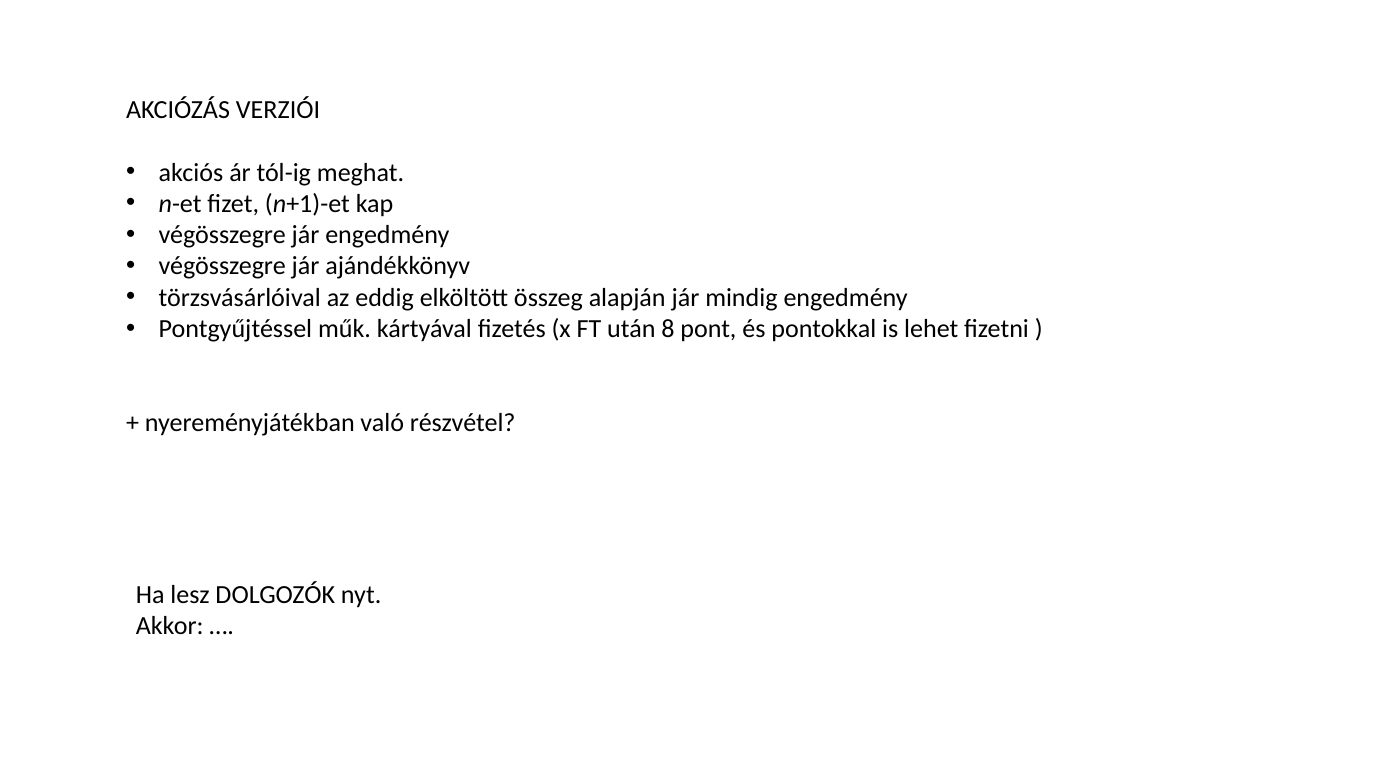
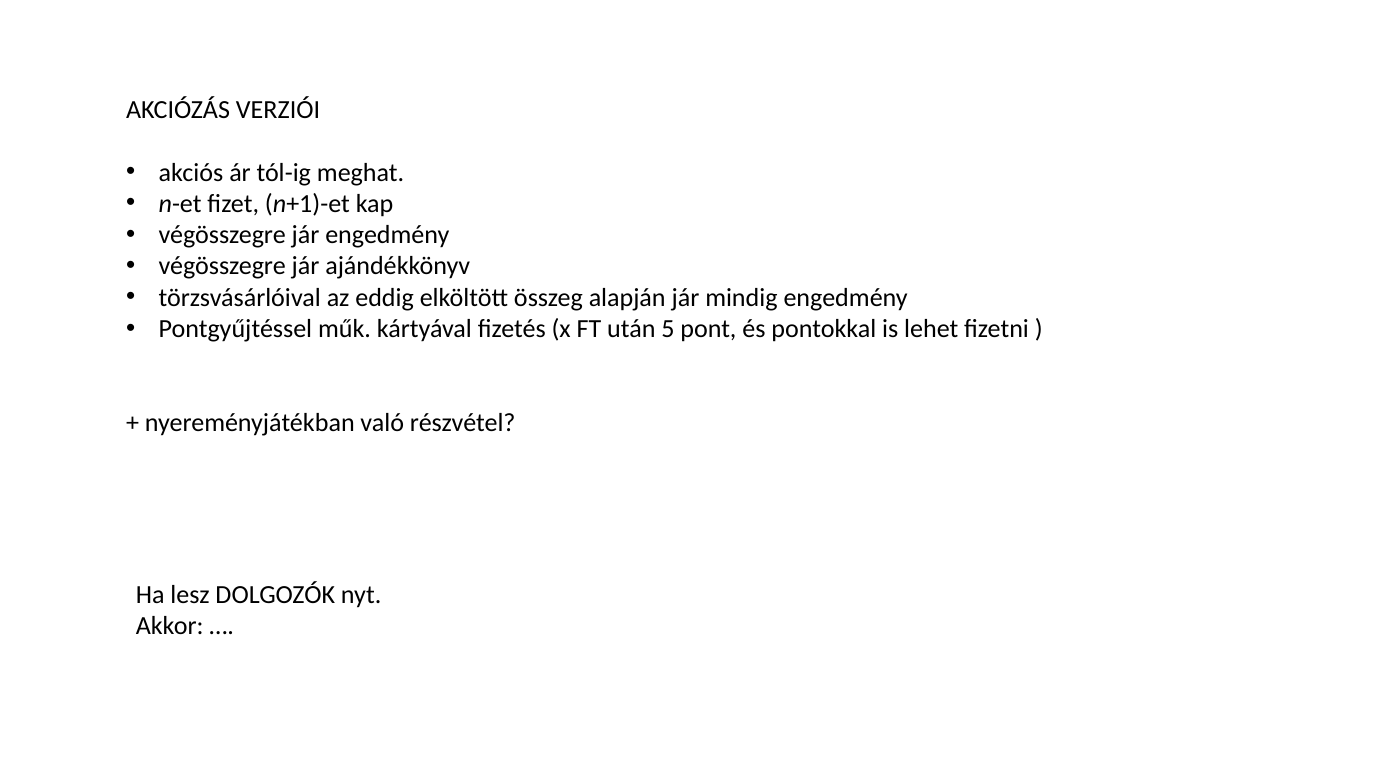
8: 8 -> 5 (668, 329)
